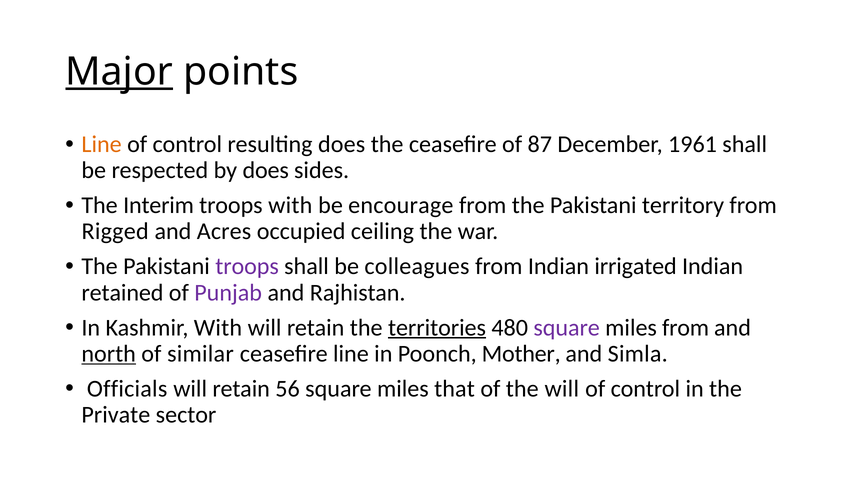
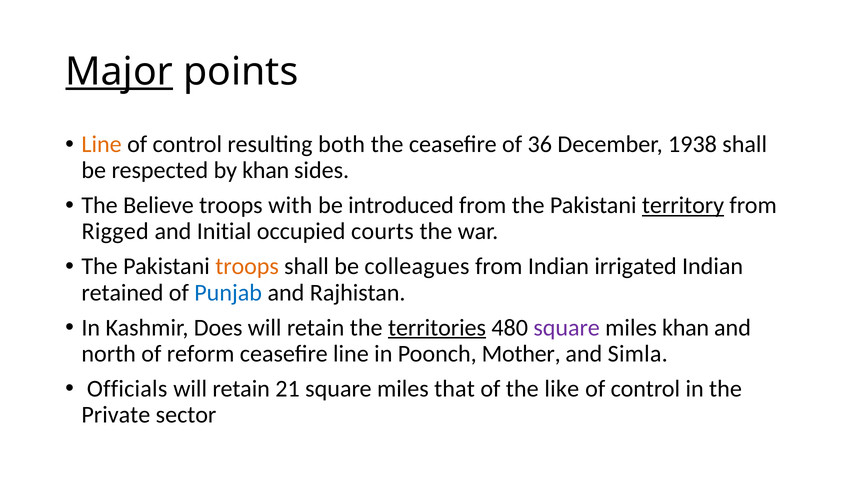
resulting does: does -> both (342, 144)
87: 87 -> 36 (540, 144)
1961: 1961 -> 1938 (693, 144)
by does: does -> khan (266, 170)
Interim: Interim -> Believe (158, 205)
encourage: encourage -> introduced (401, 205)
territory underline: none -> present (683, 205)
Acres: Acres -> Initial (224, 232)
ceiling: ceiling -> courts (382, 232)
troops colour: purple -> orange (247, 267)
Punjab colour: purple -> blue (228, 293)
Kashmir With: With -> Does (218, 328)
miles from: from -> khan (686, 328)
north underline: present -> none (109, 354)
similar: similar -> reform (201, 354)
56: 56 -> 21 (288, 389)
the will: will -> like (562, 389)
